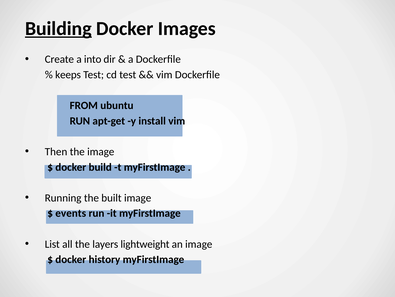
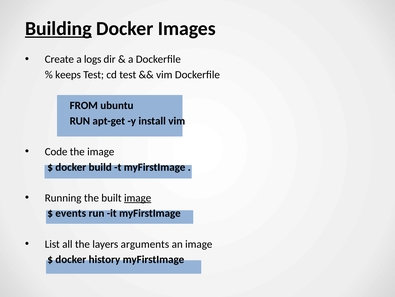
into: into -> logs (93, 59)
Then: Then -> Code (56, 151)
image underline: none -> present (138, 197)
lightweight: lightweight -> arguments (145, 244)
